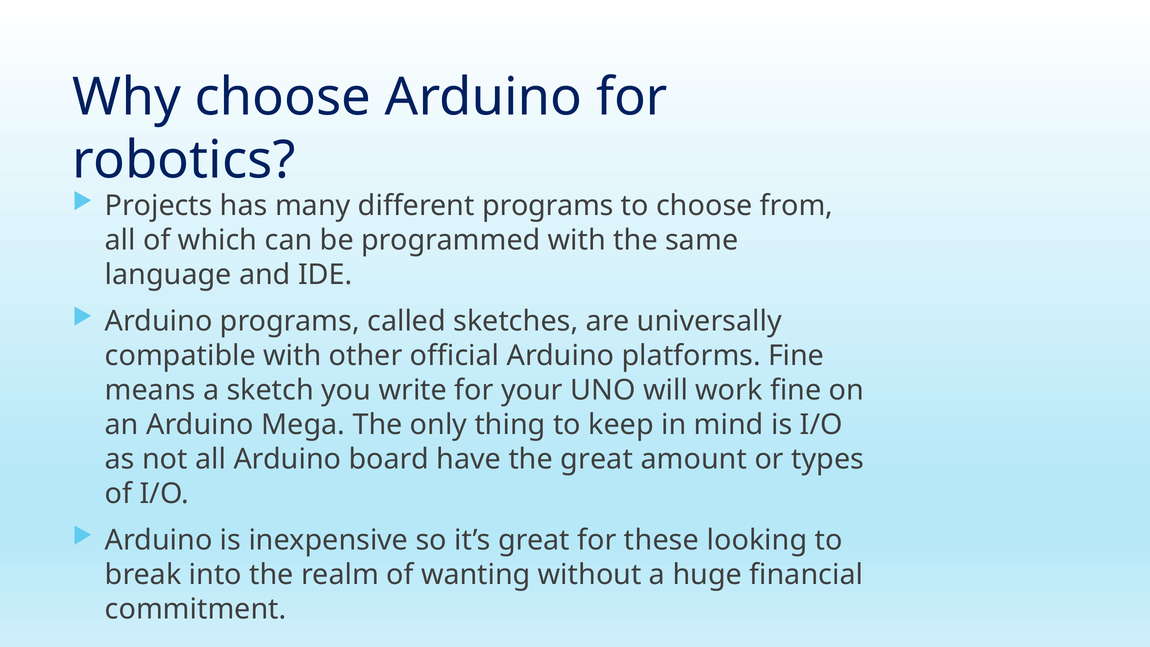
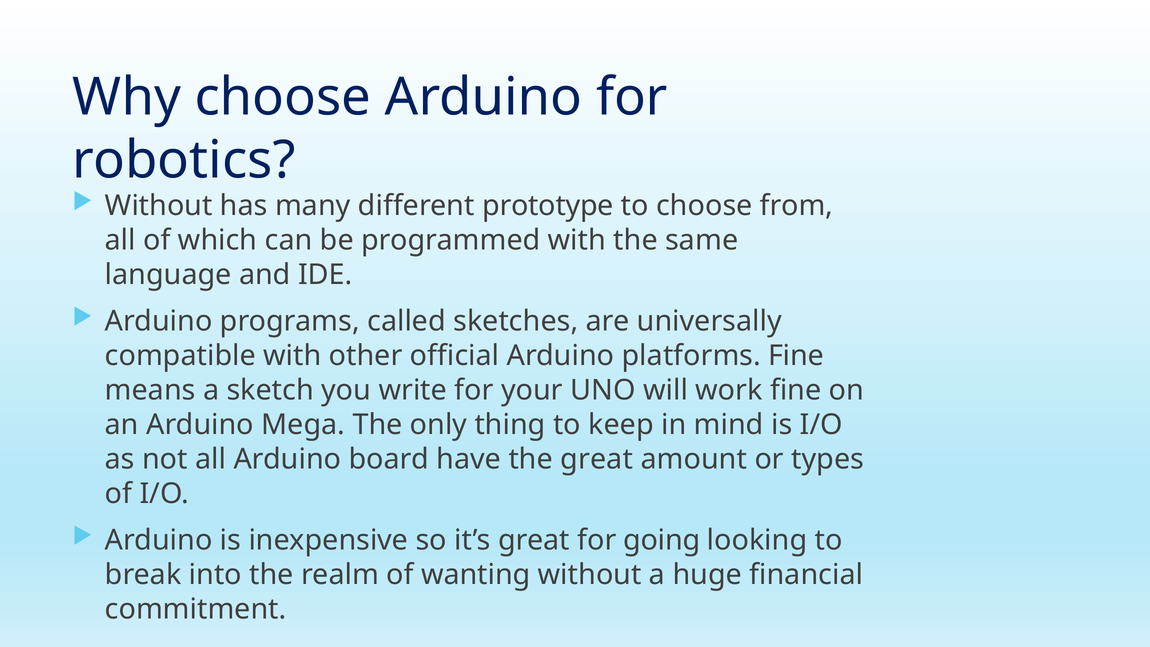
Projects: Projects -> Without (159, 206)
different programs: programs -> prototype (548, 206)
these: these -> going (662, 540)
